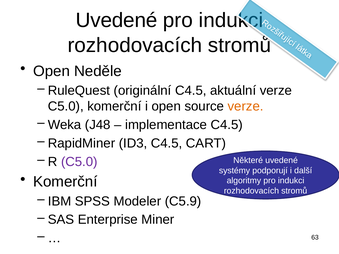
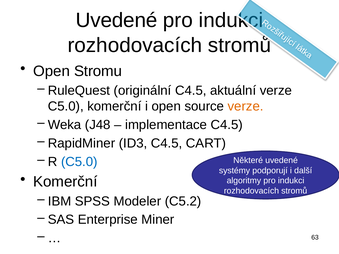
Neděle: Neděle -> Stromu (98, 71)
C5.0 colour: purple -> blue (79, 162)
C5.9: C5.9 -> C5.2 (183, 201)
